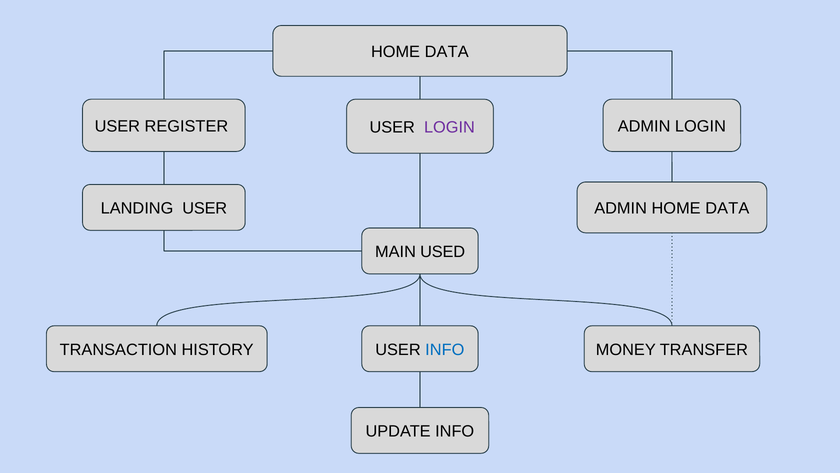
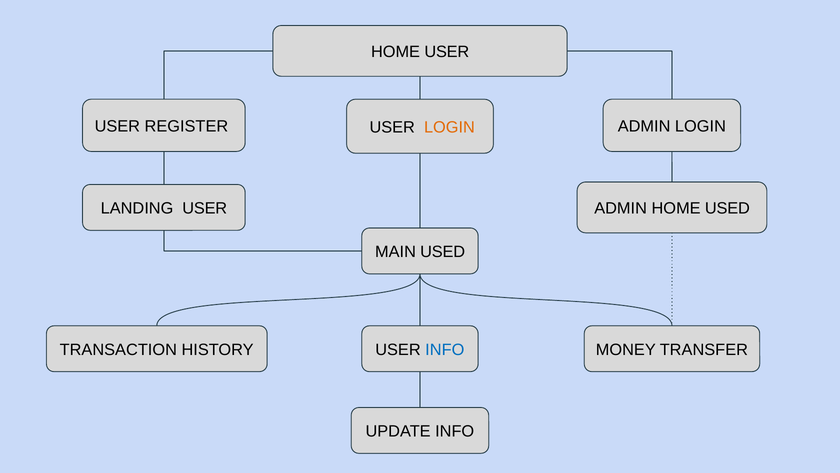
DATA: DATA -> USER (447, 52)
LOGIN colour: purple -> orange (449, 127)
ADMIN HOME DATA: DATA -> USED (727, 208)
